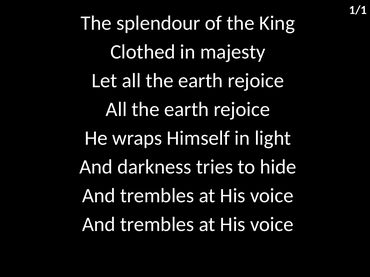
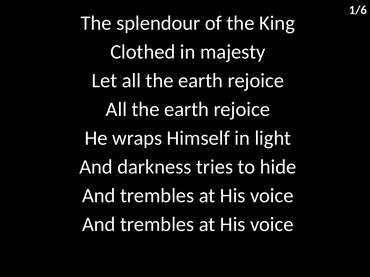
1/1: 1/1 -> 1/6 (358, 10)
